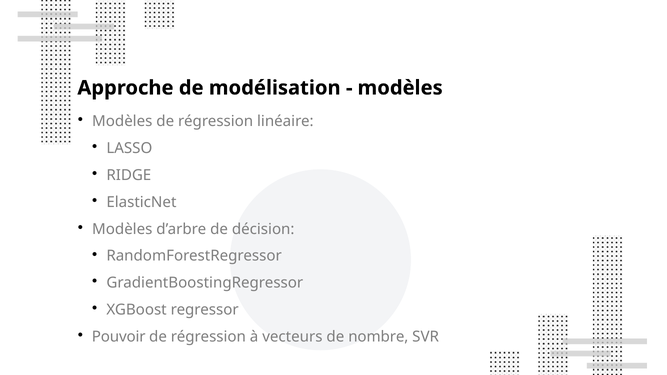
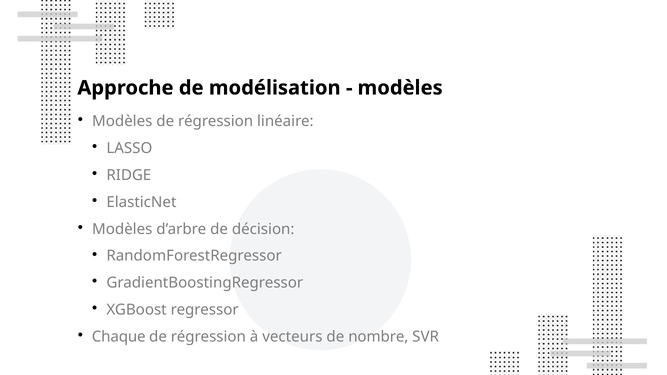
Pouvoir: Pouvoir -> Chaque (119, 337)
